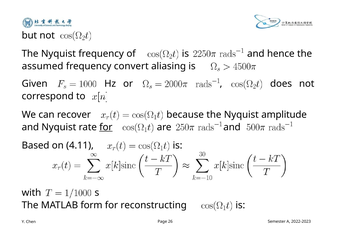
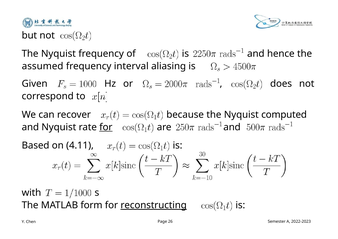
convert: convert -> interval (131, 66)
amplitude: amplitude -> computed (284, 115)
reconstructing underline: none -> present (154, 205)
